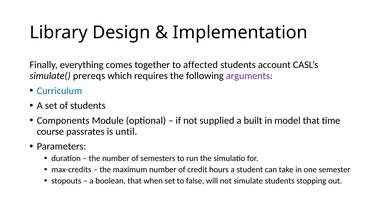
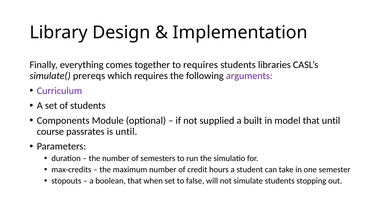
to affected: affected -> requires (201, 65)
account: account -> libraries (274, 65)
Curriculum colour: blue -> purple (59, 91)
that time: time -> until (331, 121)
